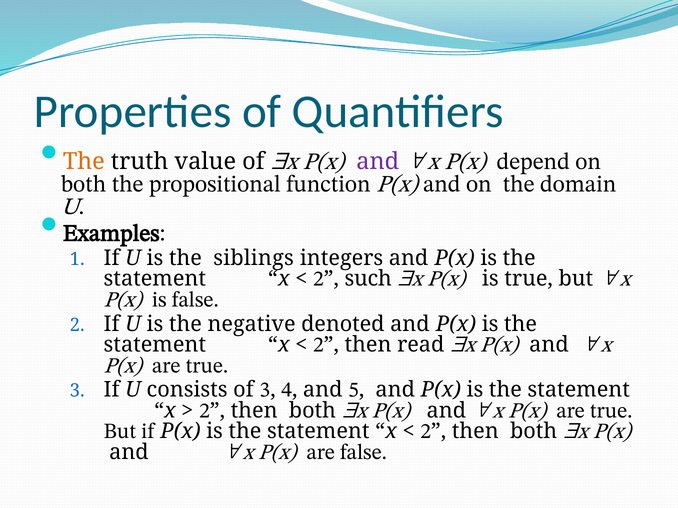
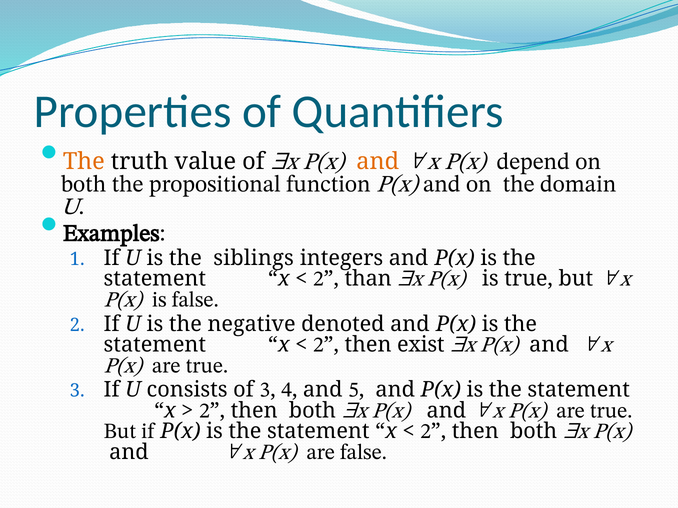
and colour: purple -> orange (378, 162)
such: such -> than (368, 279)
read: read -> exist (421, 345)
